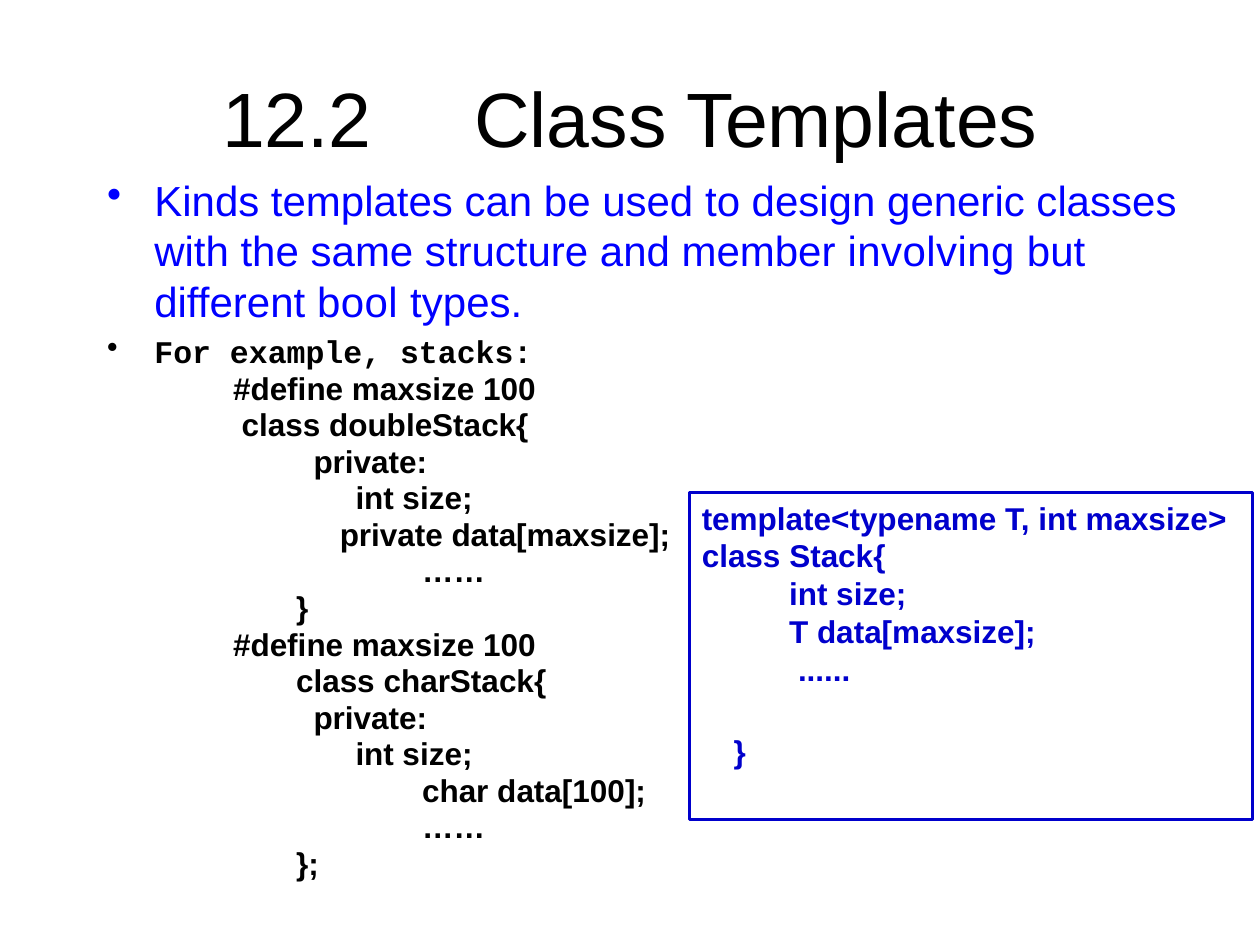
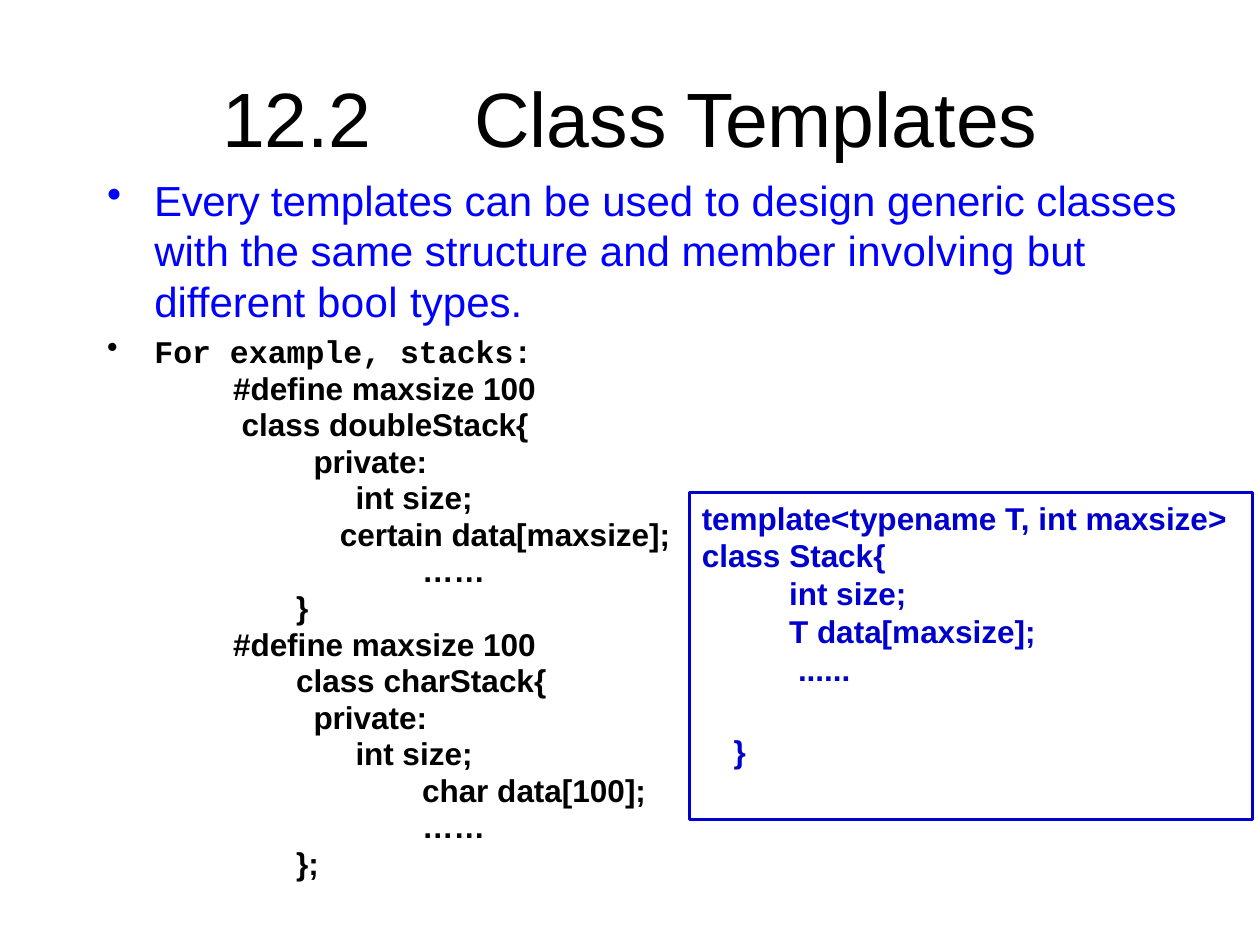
Kinds: Kinds -> Every (207, 202)
private: private -> certain (391, 536)
